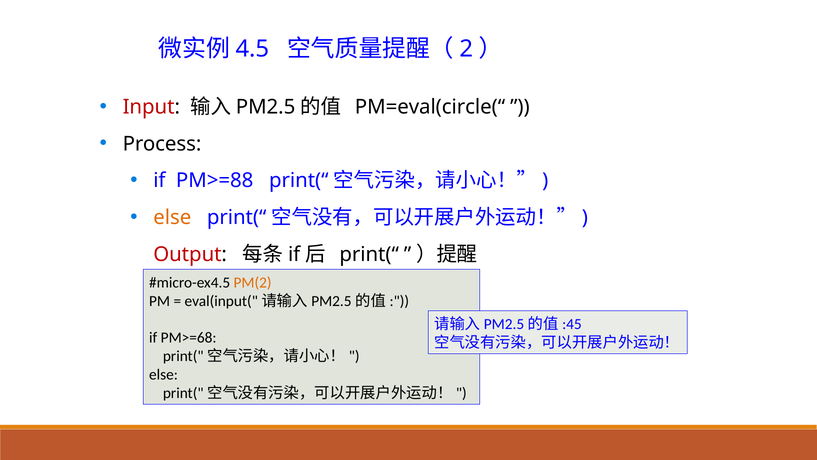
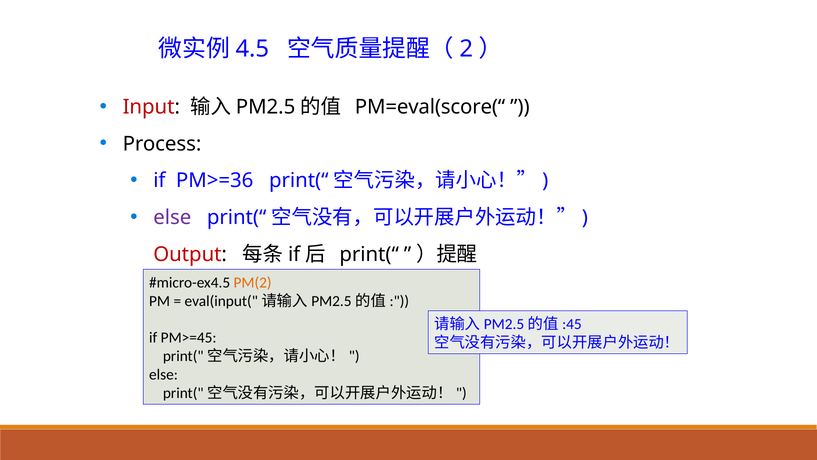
PM=eval(circle(“: PM=eval(circle(“ -> PM=eval(score(“ (430, 107)
PM>=88: PM>=88 -> PM>=36 (215, 181)
else colour: orange -> purple (172, 217)
PM>=68: PM>=68 -> PM>=45 (189, 338)
